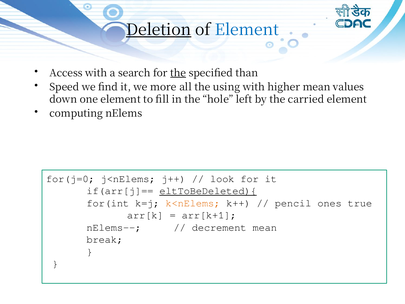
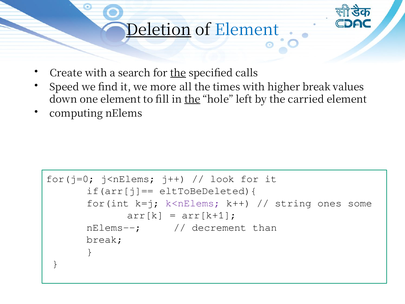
Access: Access -> Create (66, 73)
than: than -> calls (247, 73)
using: using -> times (227, 87)
higher mean: mean -> break (317, 87)
the underline: none -> present (192, 99)
eltToBeDeleted){ underline: present -> none (208, 191)
k<nElems colour: orange -> purple (193, 203)
pencil: pencil -> string (293, 203)
true: true -> some (360, 203)
decrement mean: mean -> than (265, 227)
